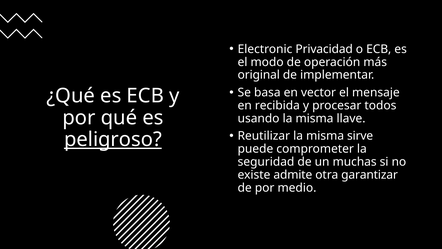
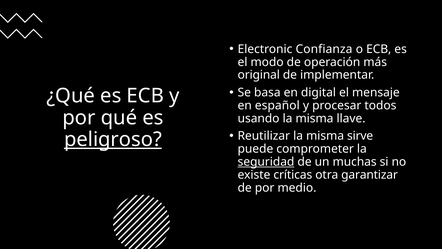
Privacidad: Privacidad -> Confianza (324, 49)
vector: vector -> digital (318, 92)
recibida: recibida -> español (277, 105)
seguridad underline: none -> present (266, 162)
admite: admite -> críticas (293, 175)
